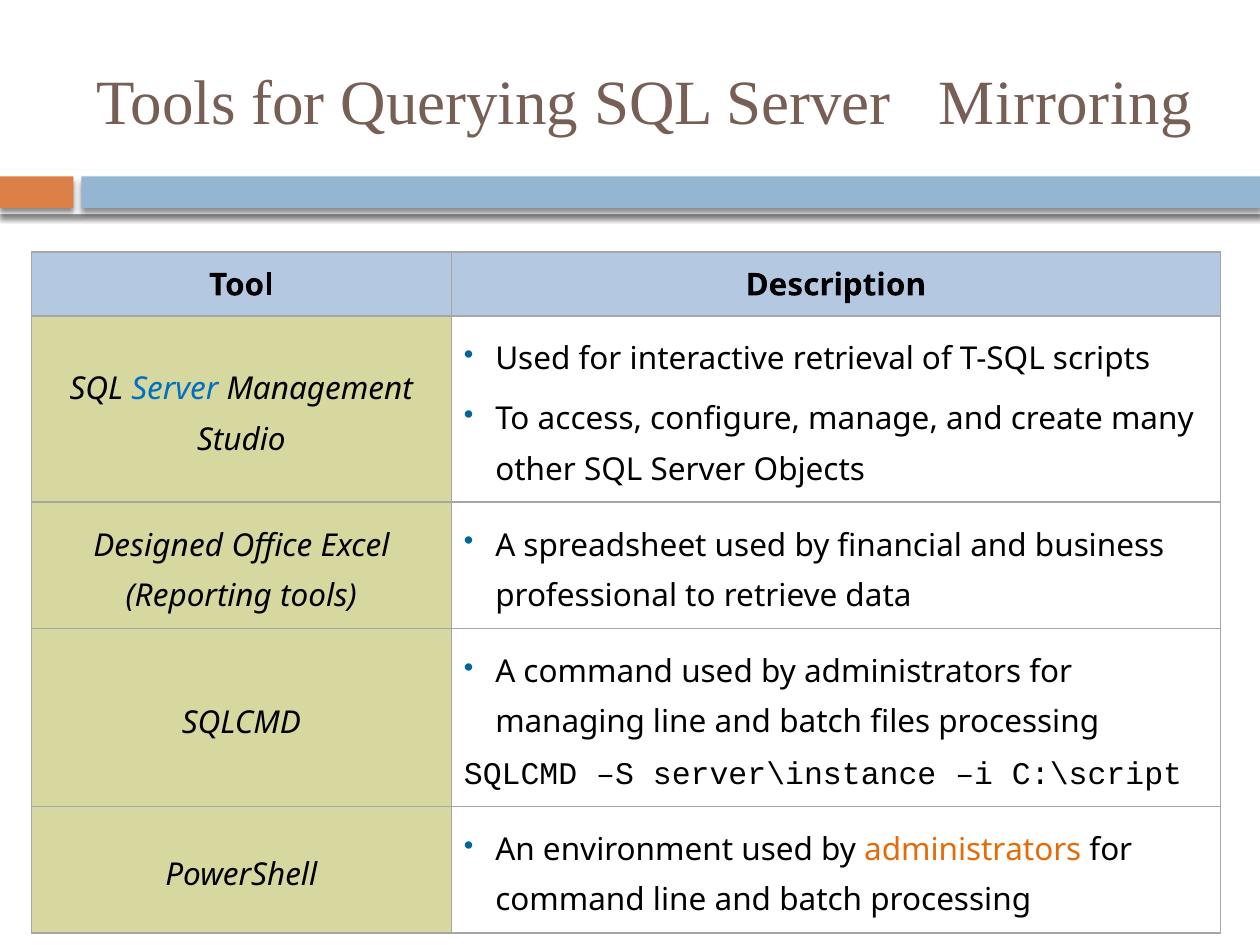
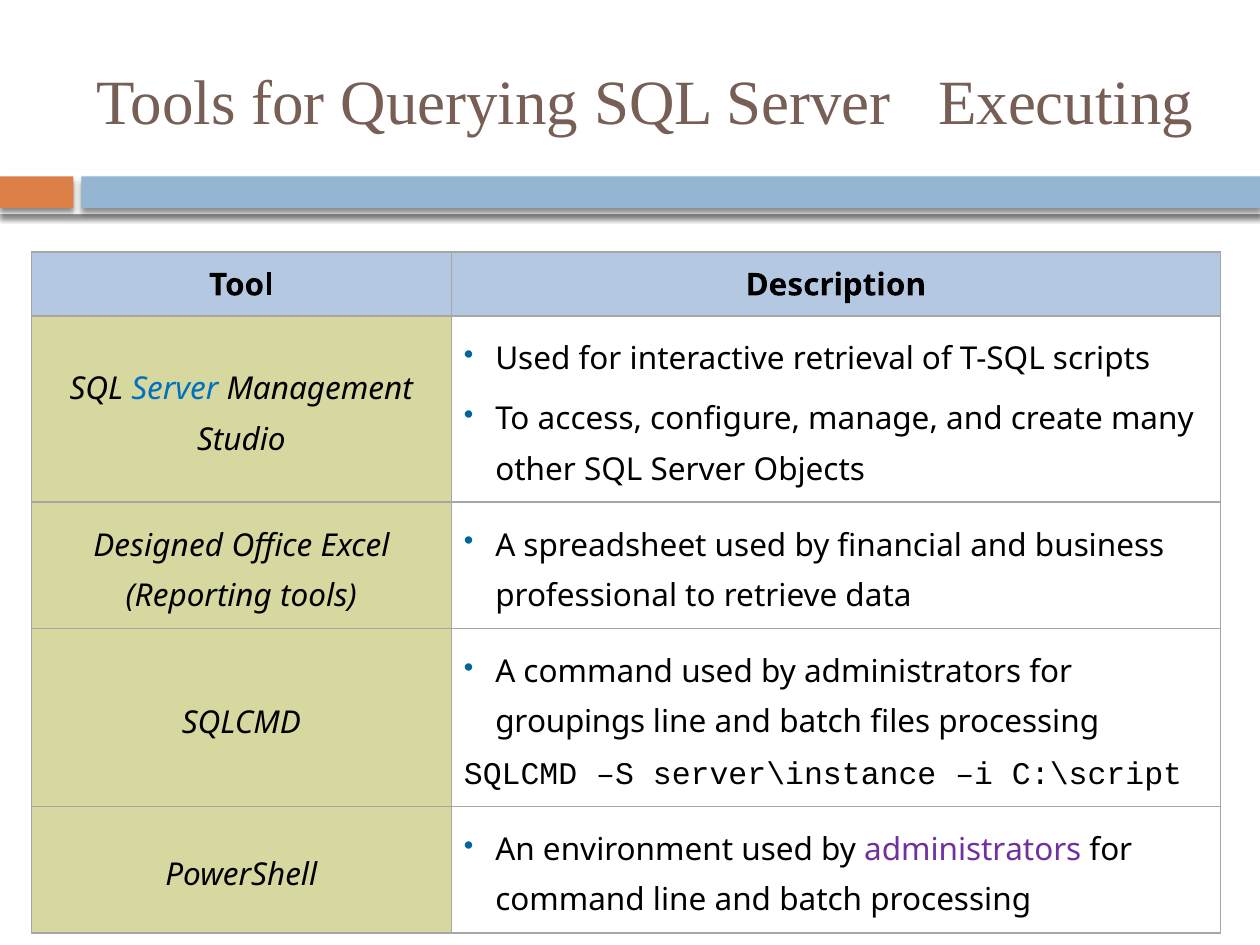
Mirroring: Mirroring -> Executing (1066, 104)
managing: managing -> groupings (570, 723)
administrators colour: orange -> purple (973, 850)
